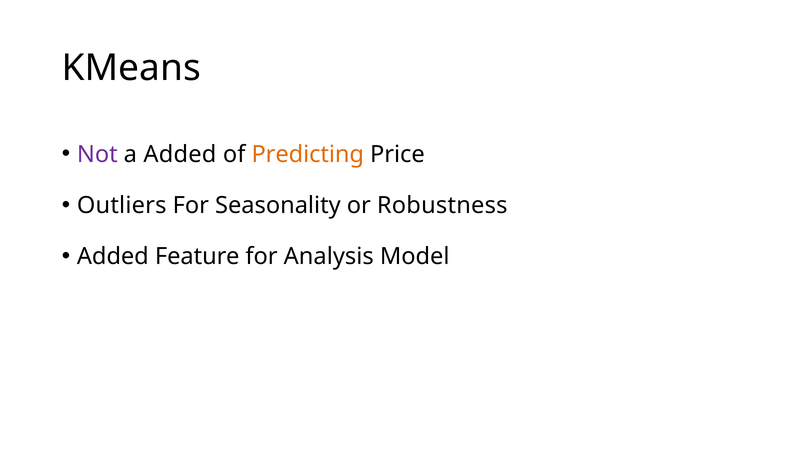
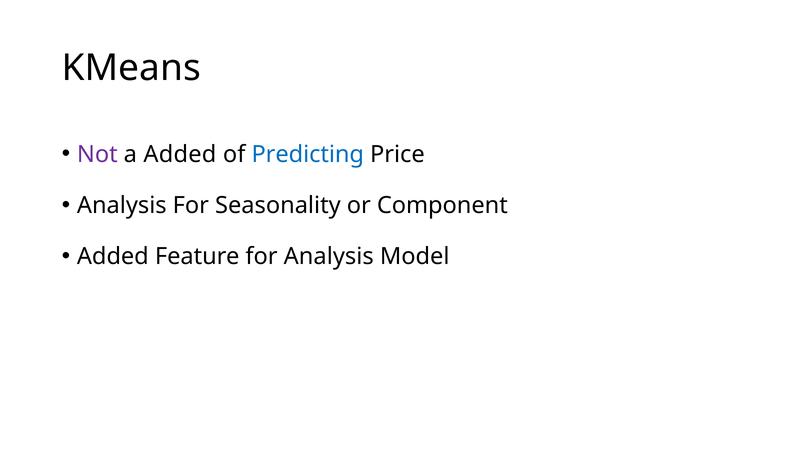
Predicting colour: orange -> blue (308, 154)
Outliers: Outliers -> Analysis (122, 205)
Robustness: Robustness -> Component (442, 205)
